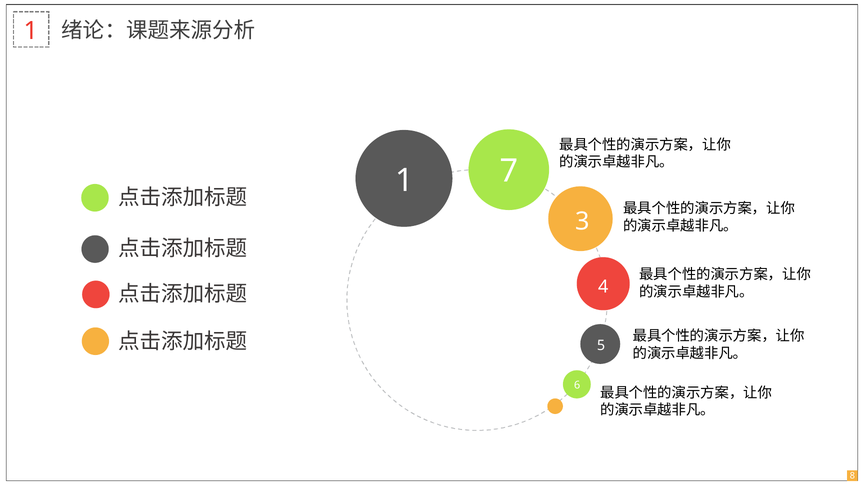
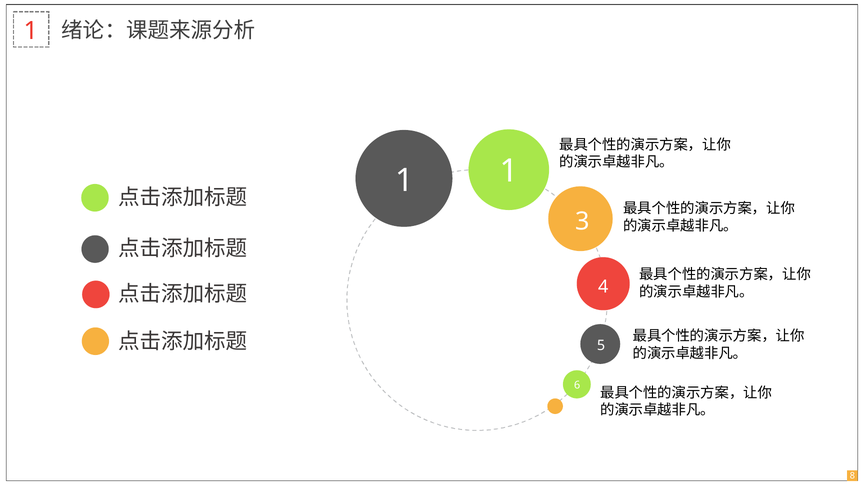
1 7: 7 -> 1 (509, 171)
